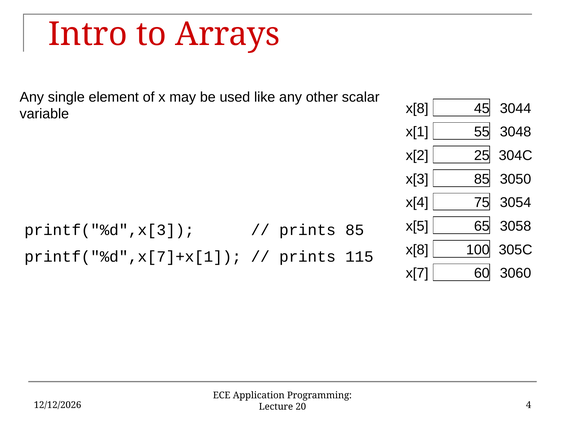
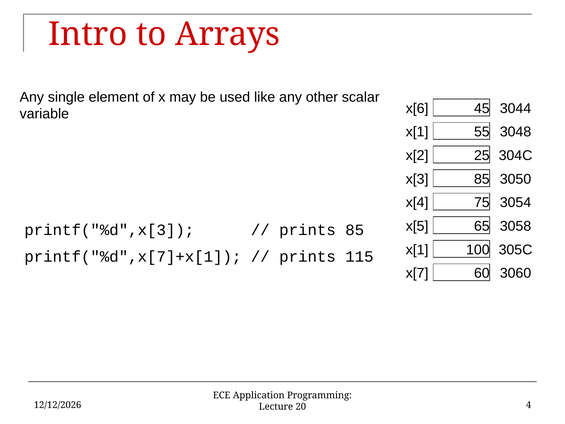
x[8: x[8 -> x[6 (417, 108)
x[8: x[8 -> x[1 (417, 250)
